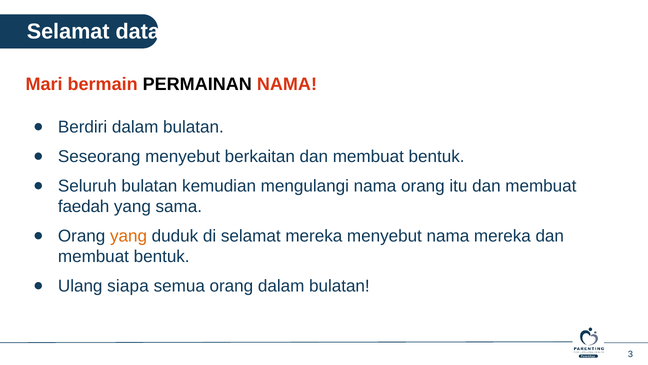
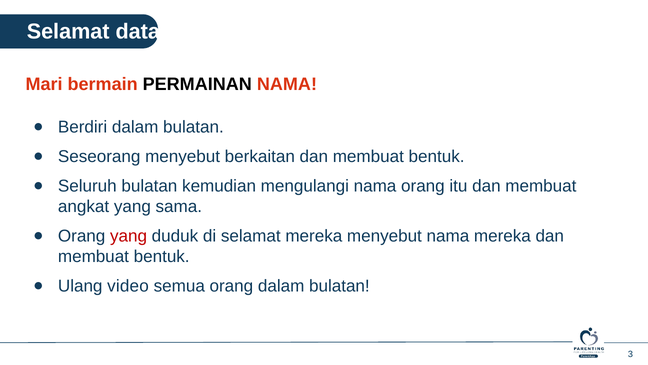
faedah: faedah -> angkat (84, 206)
yang colour: orange -> red (129, 236)
siapa: siapa -> video (128, 286)
